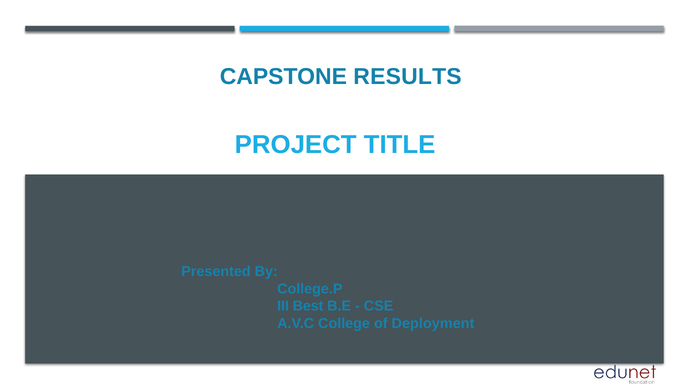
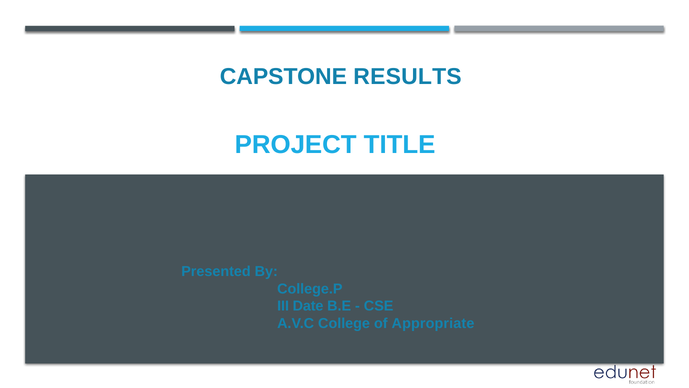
Best: Best -> Date (308, 306)
Deployment: Deployment -> Appropriate (433, 323)
